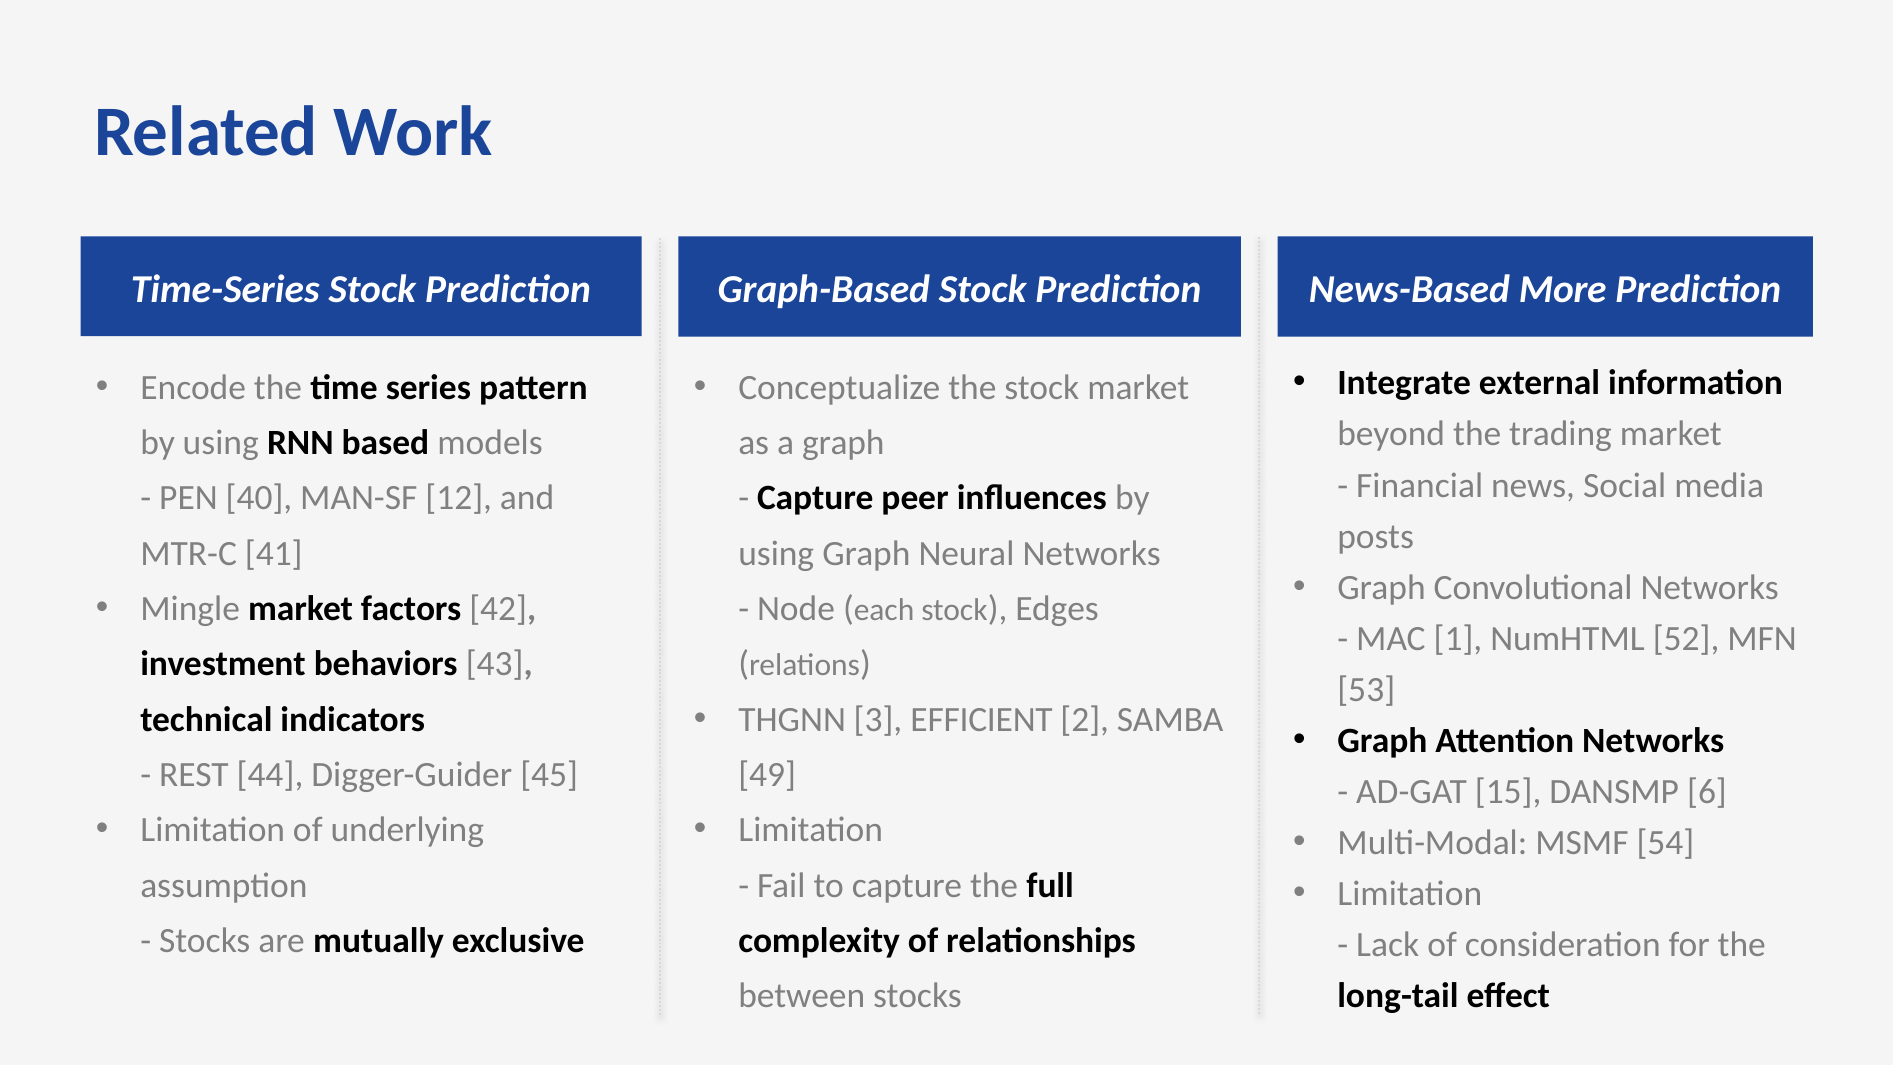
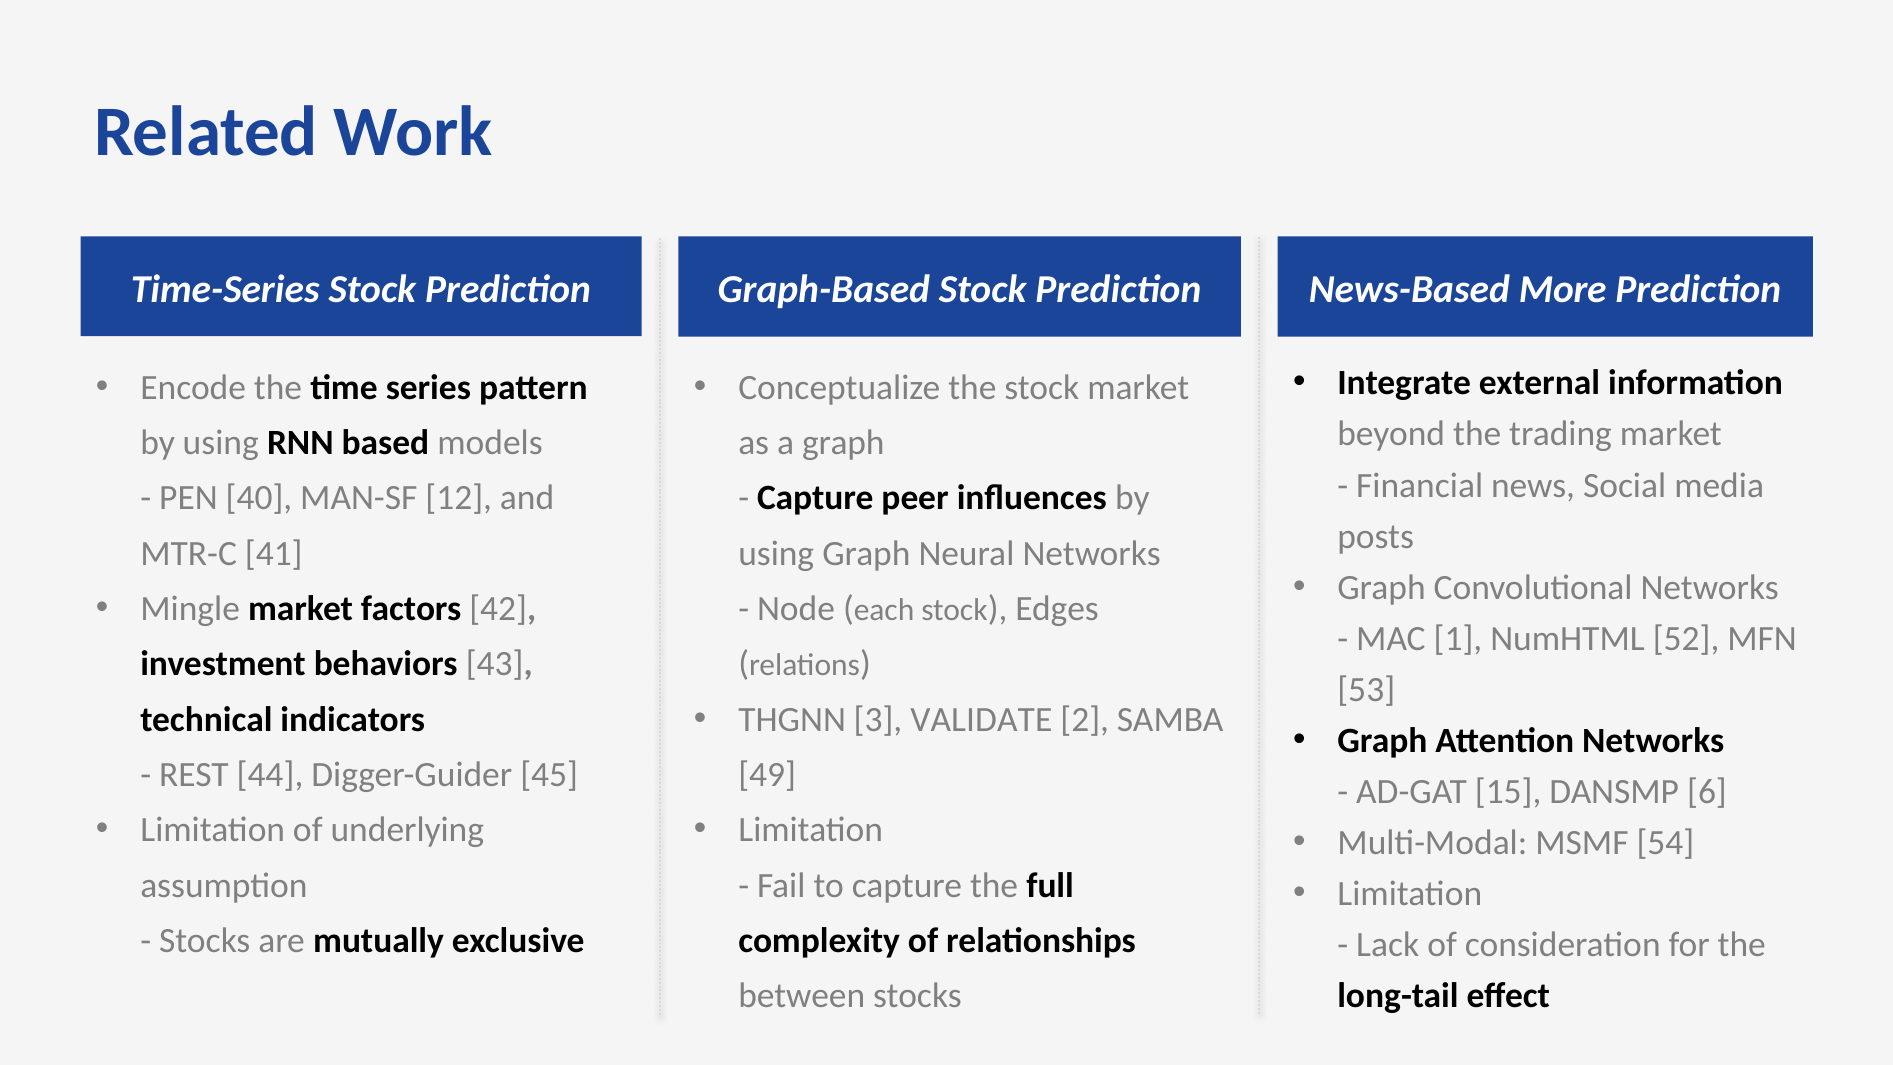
EFFICIENT: EFFICIENT -> VALIDATE (981, 719)
